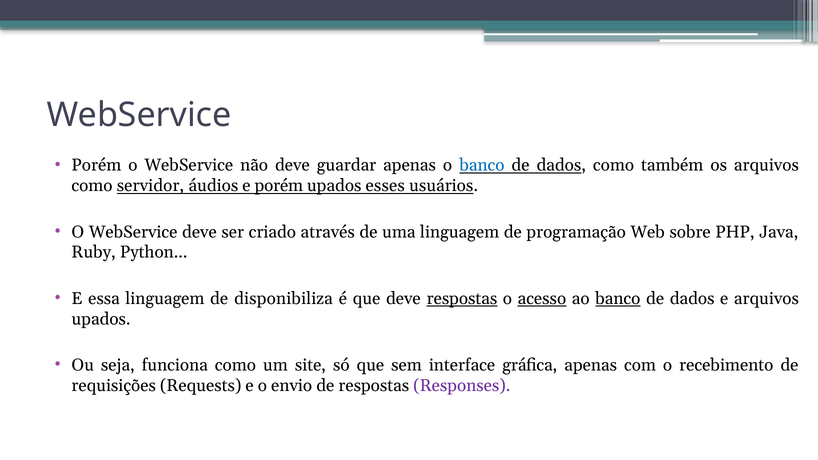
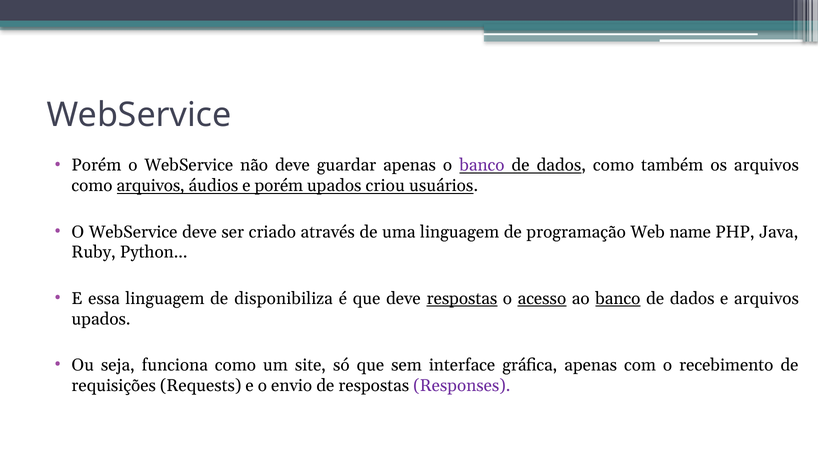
banco colour: blue -> purple (482, 165)
como servidor: servidor -> arquivos (151, 186)
esses: esses -> criou (385, 186)
sobre: sobre -> name (690, 232)
